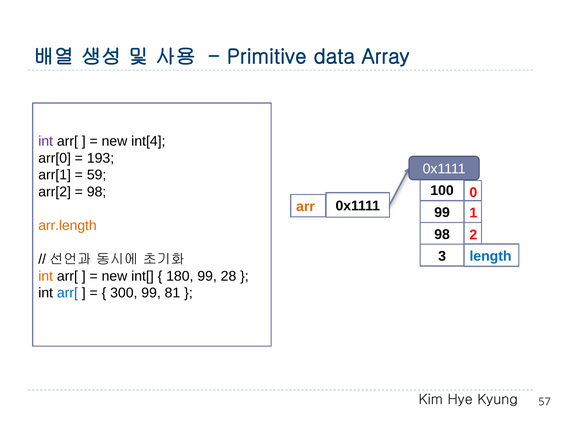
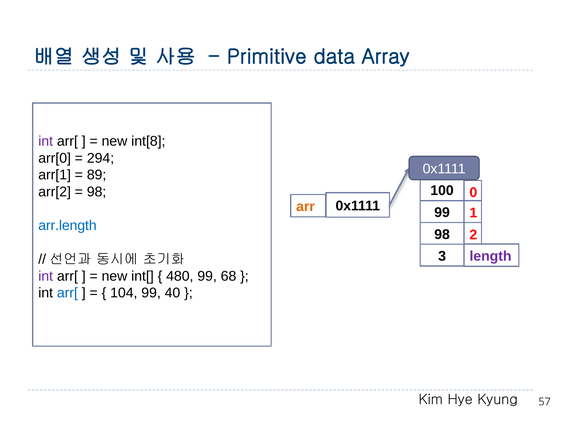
int[4: int[4 -> int[8 (148, 141)
193: 193 -> 294 (101, 158)
59: 59 -> 89 (97, 175)
arr.length colour: orange -> blue (67, 225)
length colour: blue -> purple (491, 256)
int colour: orange -> purple (46, 276)
180: 180 -> 480 (180, 276)
28: 28 -> 68 (229, 276)
300: 300 -> 104 (124, 293)
81: 81 -> 40 (172, 293)
